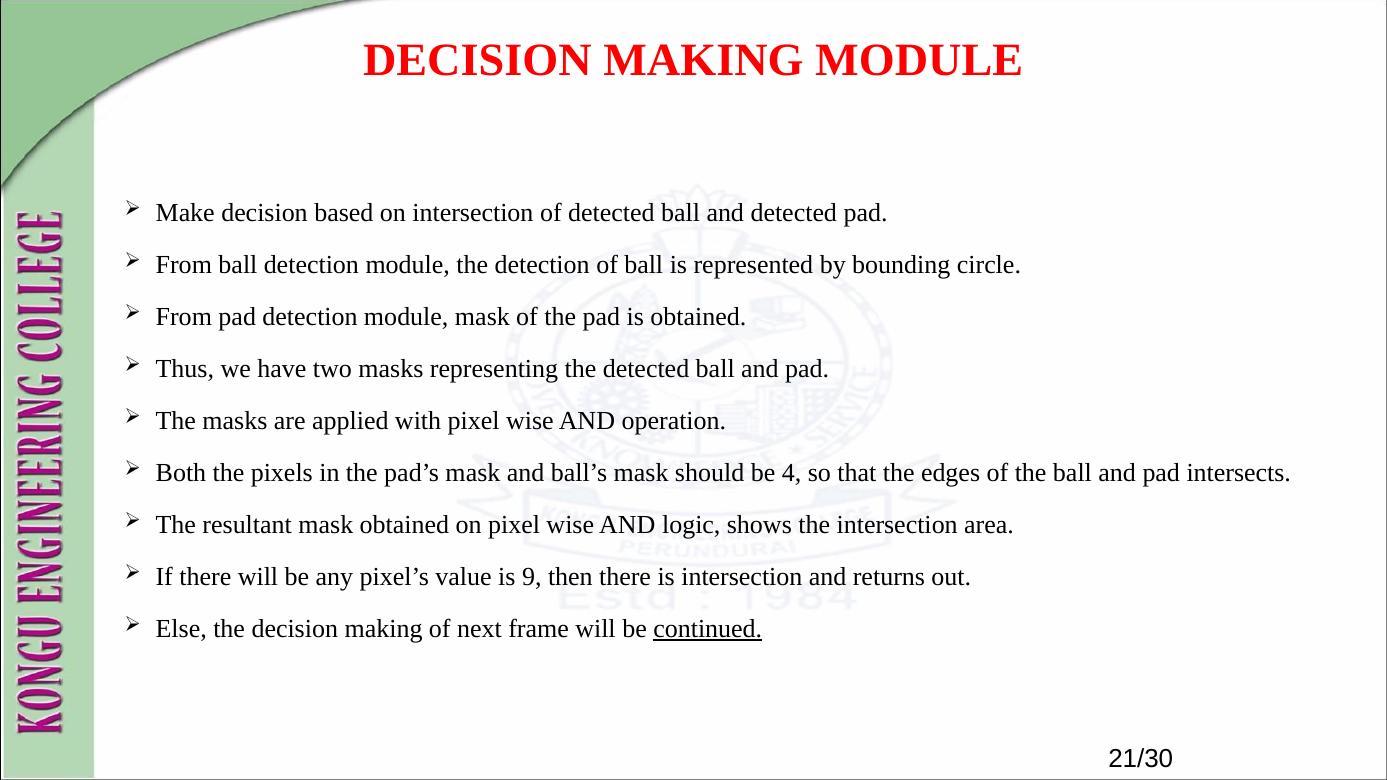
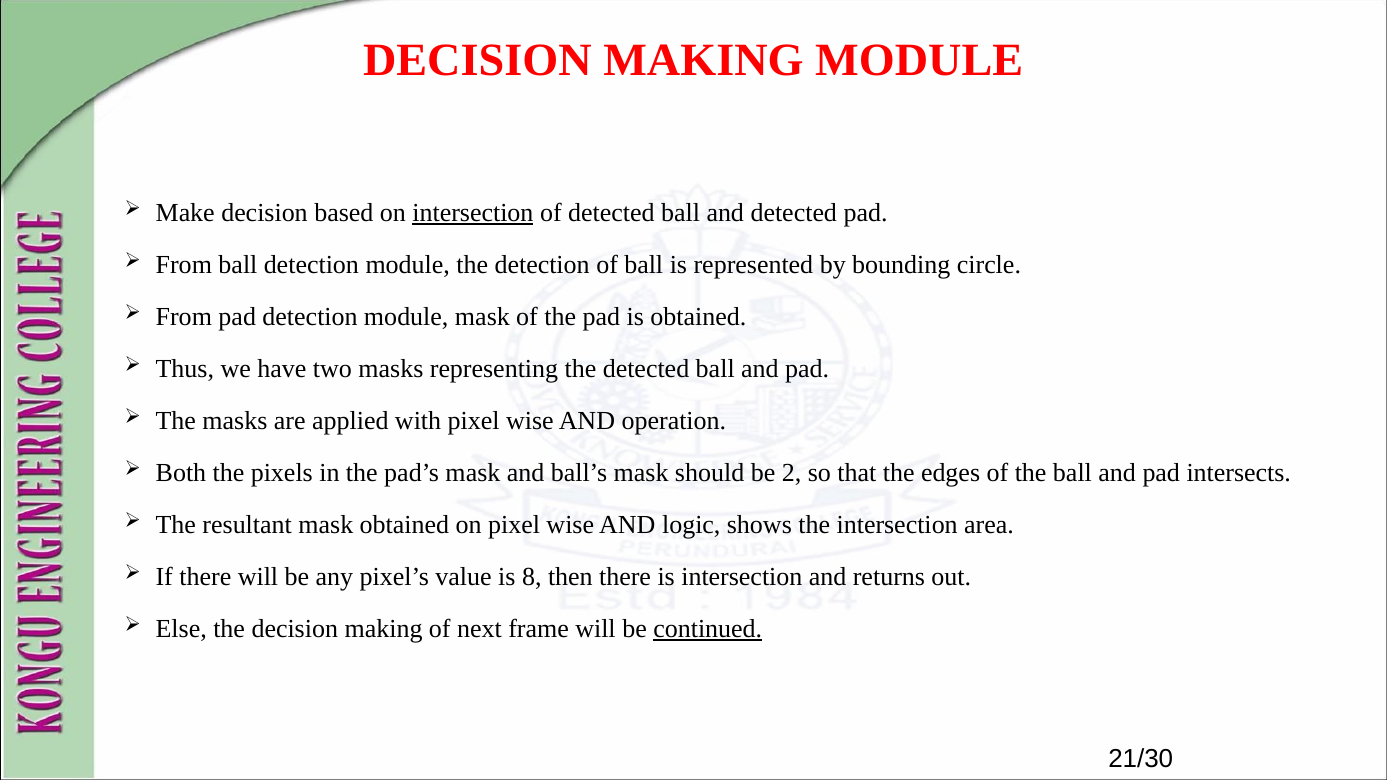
intersection underline: none -> present (473, 213)
4: 4 -> 2 (792, 473)
9: 9 -> 8 (532, 577)
